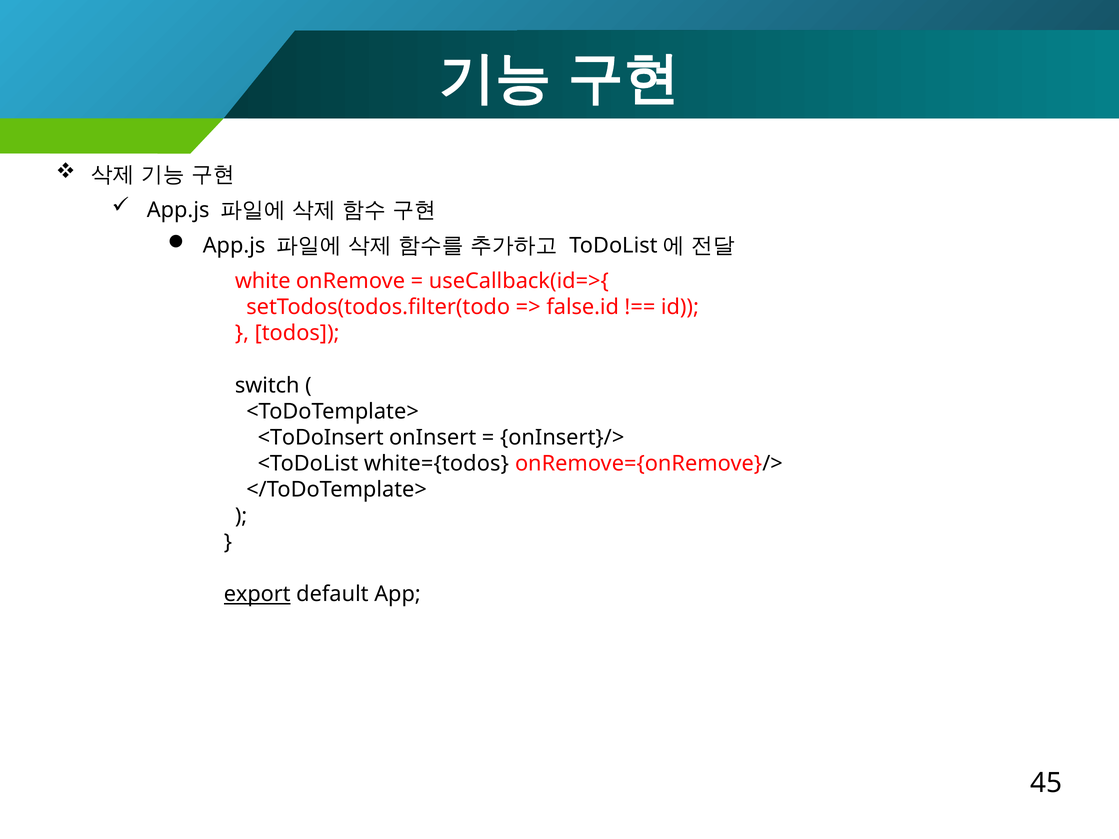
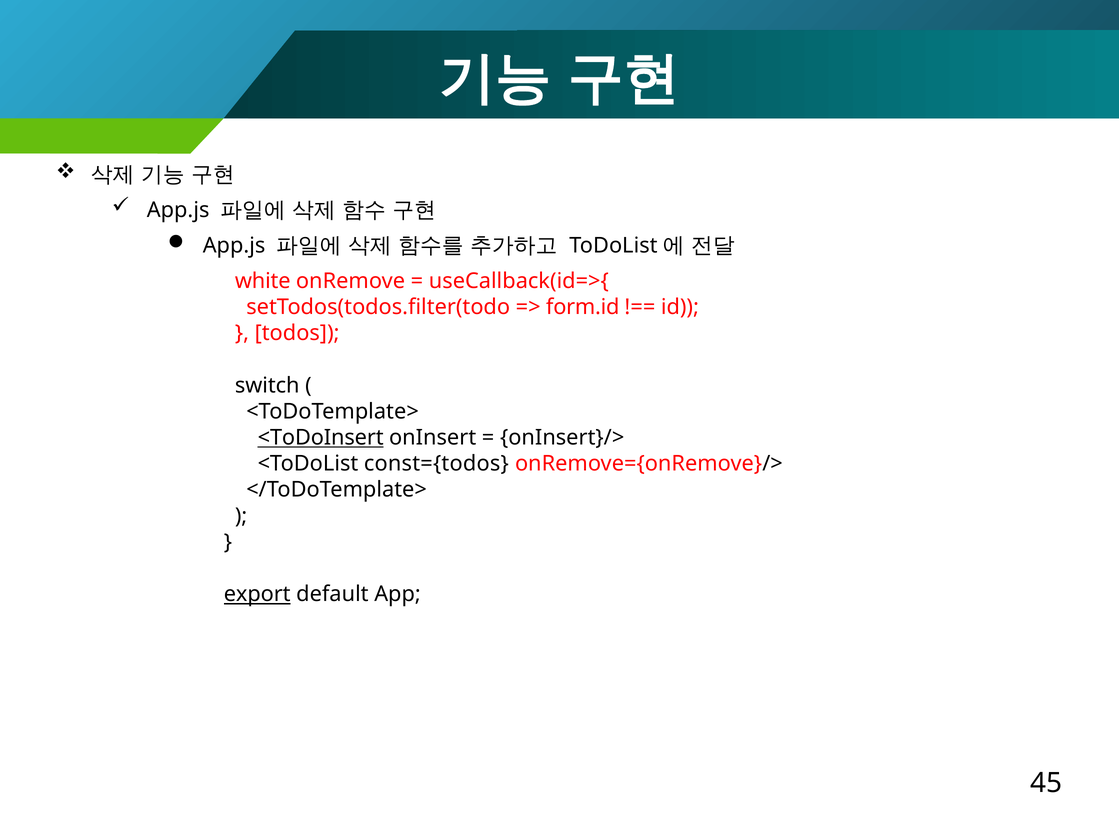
false.id: false.id -> form.id (583, 307)
<ToDoInsert underline: none -> present (321, 438)
white={todos: white={todos -> const={todos (436, 464)
